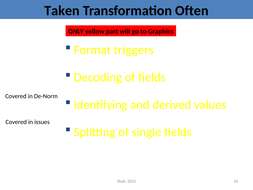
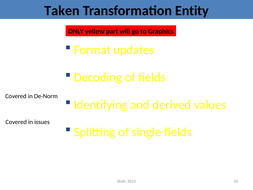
Often: Often -> Entity (192, 11)
triggers: triggers -> updates (134, 50)
